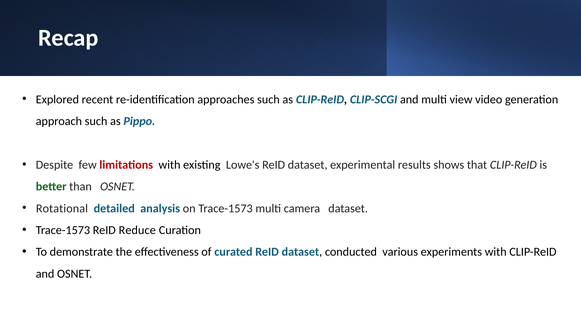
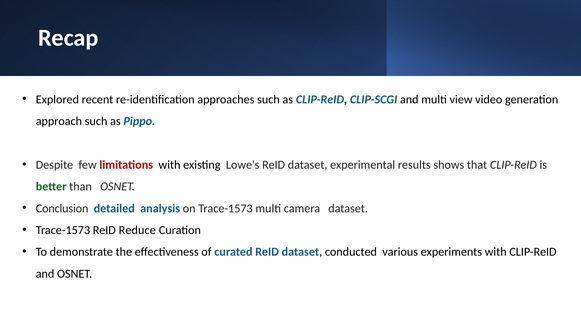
Rotational: Rotational -> Conclusion (62, 208)
